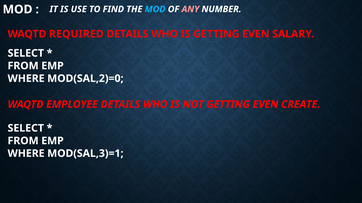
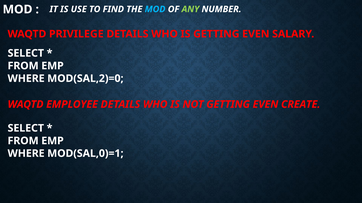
ANY colour: pink -> light green (190, 9)
REQUIRED: REQUIRED -> PRIVILEGE (76, 34)
MOD(SAL,3)=1: MOD(SAL,3)=1 -> MOD(SAL,0)=1 (85, 154)
